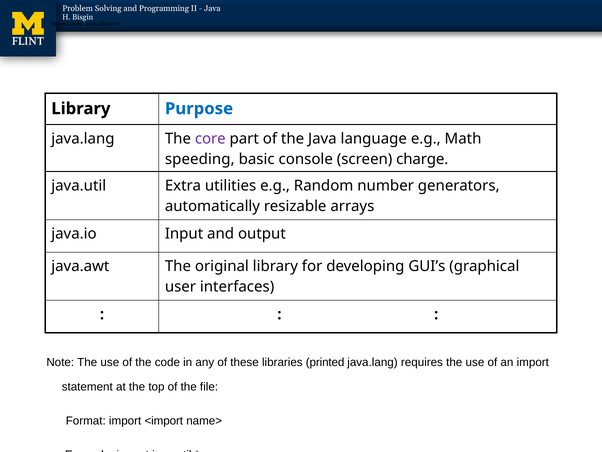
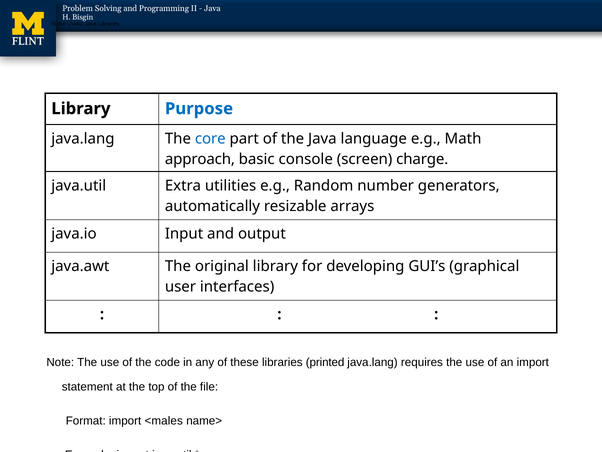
core colour: purple -> blue (210, 138)
speeding: speeding -> approach (200, 159)
<import: <import -> <males (164, 420)
